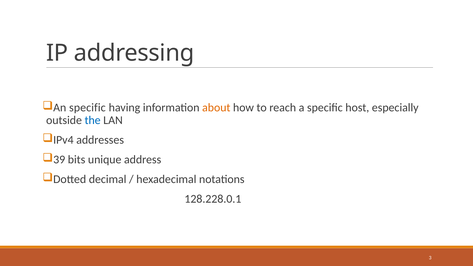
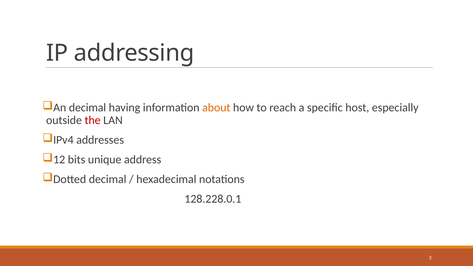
An specific: specific -> decimal (88, 108)
the colour: blue -> red (93, 120)
39: 39 -> 12 (59, 160)
